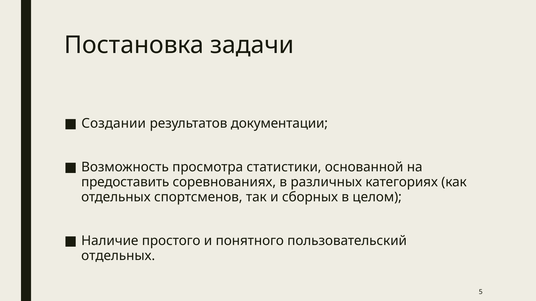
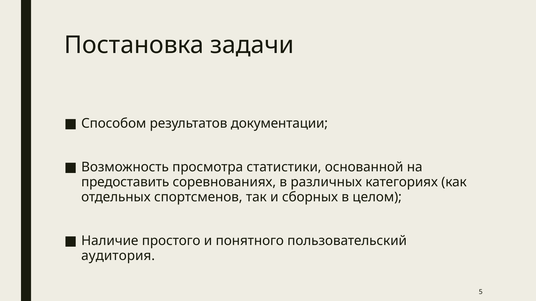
Создании: Создании -> Способом (114, 124)
отдельных: отдельных -> аудитория (118, 256)
